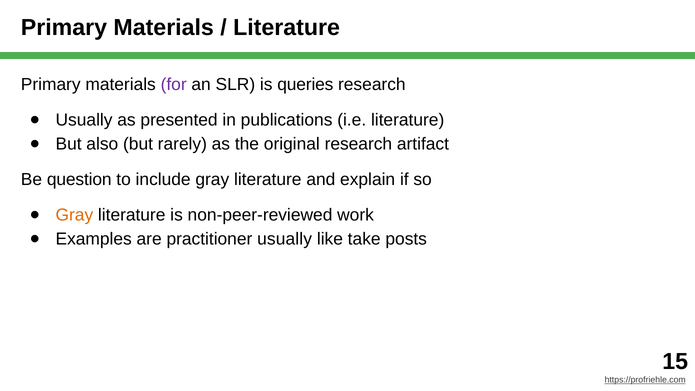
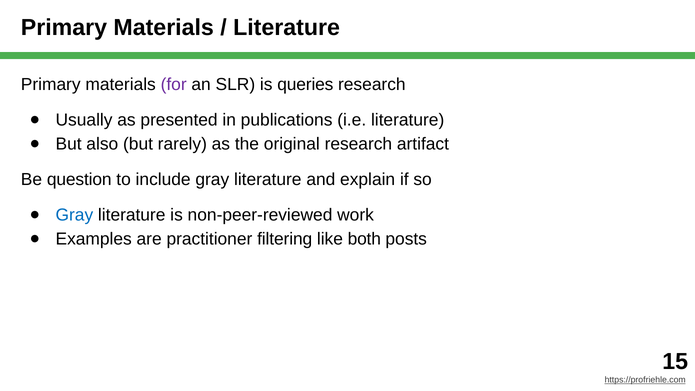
Gray colour: orange -> blue (74, 215)
practitioner usually: usually -> filtering (285, 239)
take: take -> both (364, 239)
